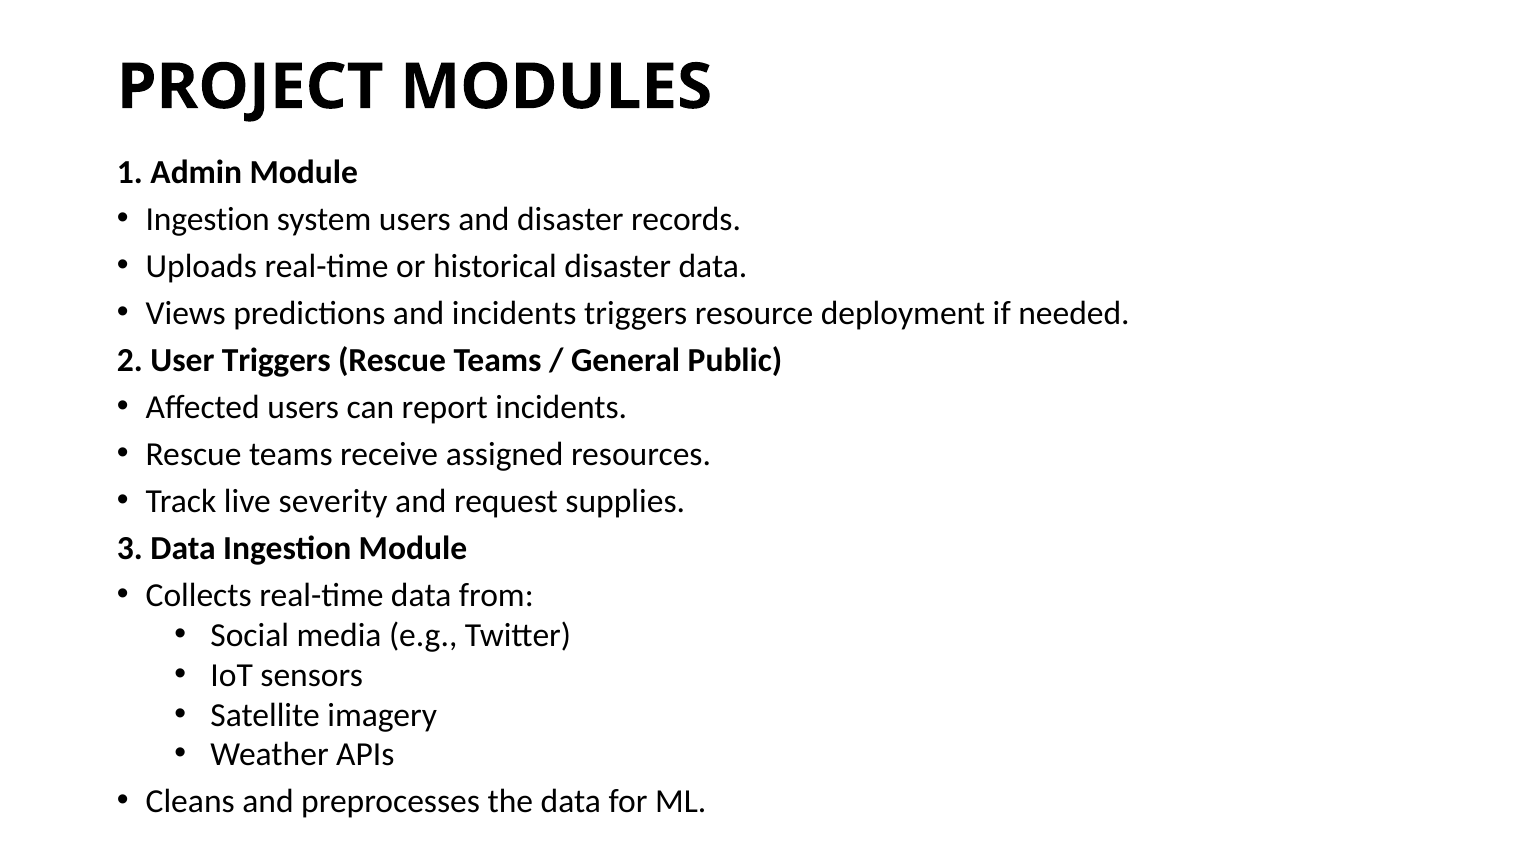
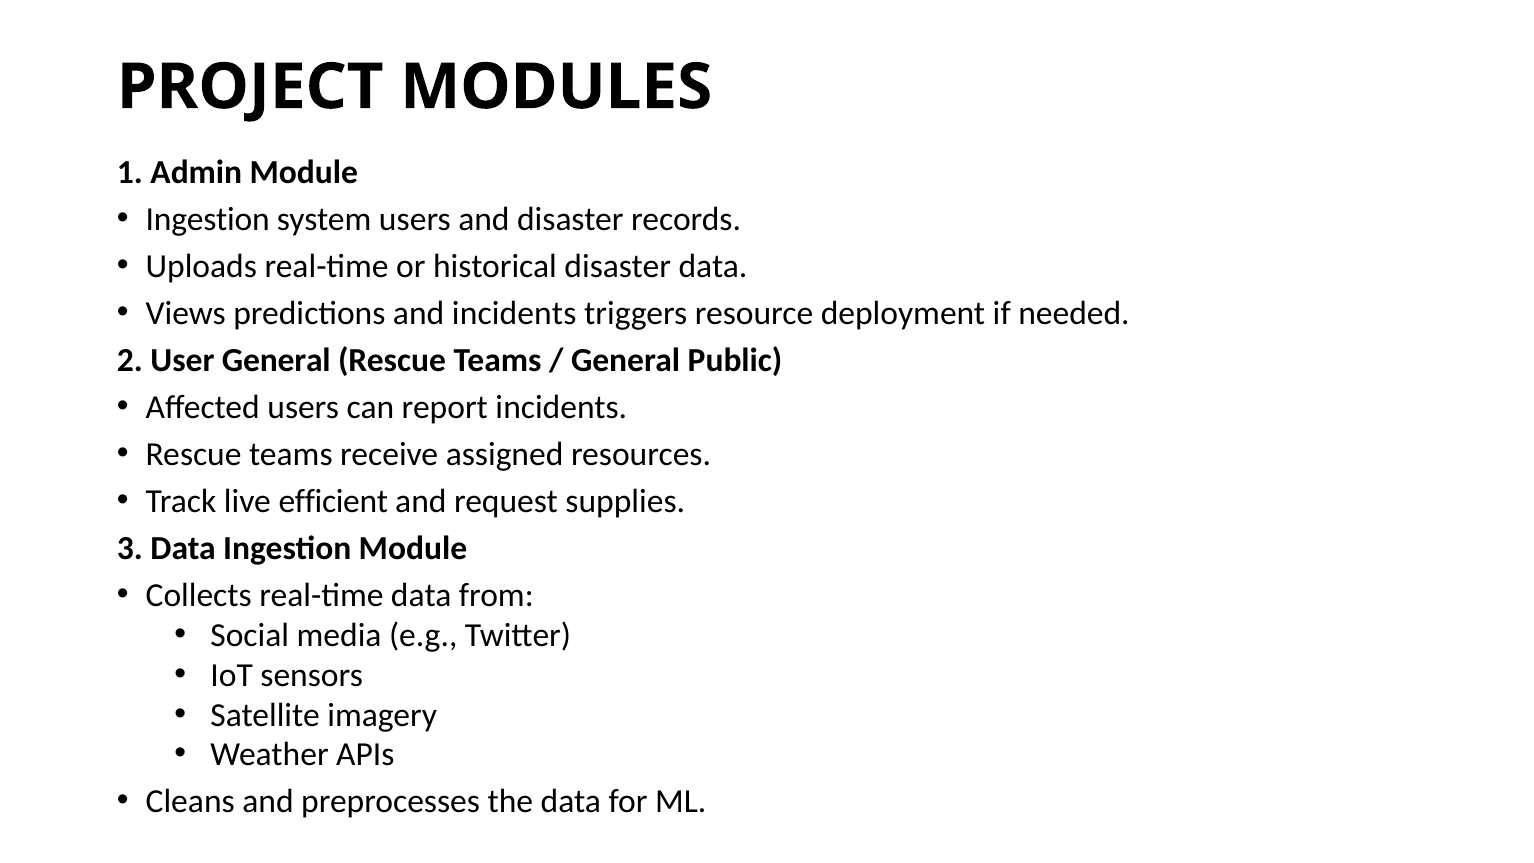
User Triggers: Triggers -> General (276, 361)
severity: severity -> efficient (333, 502)
